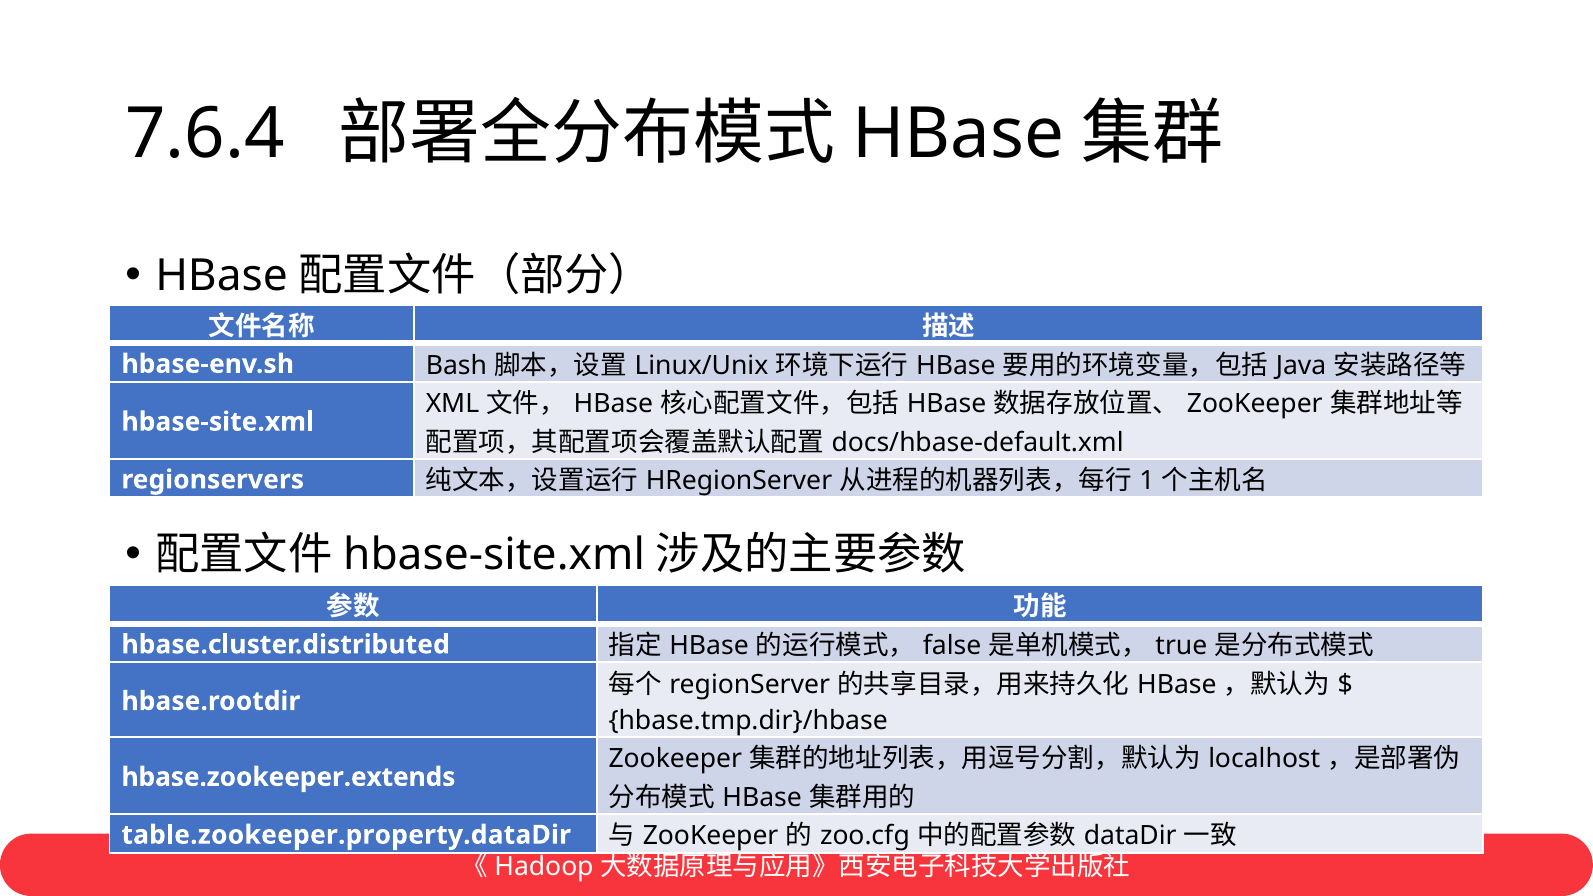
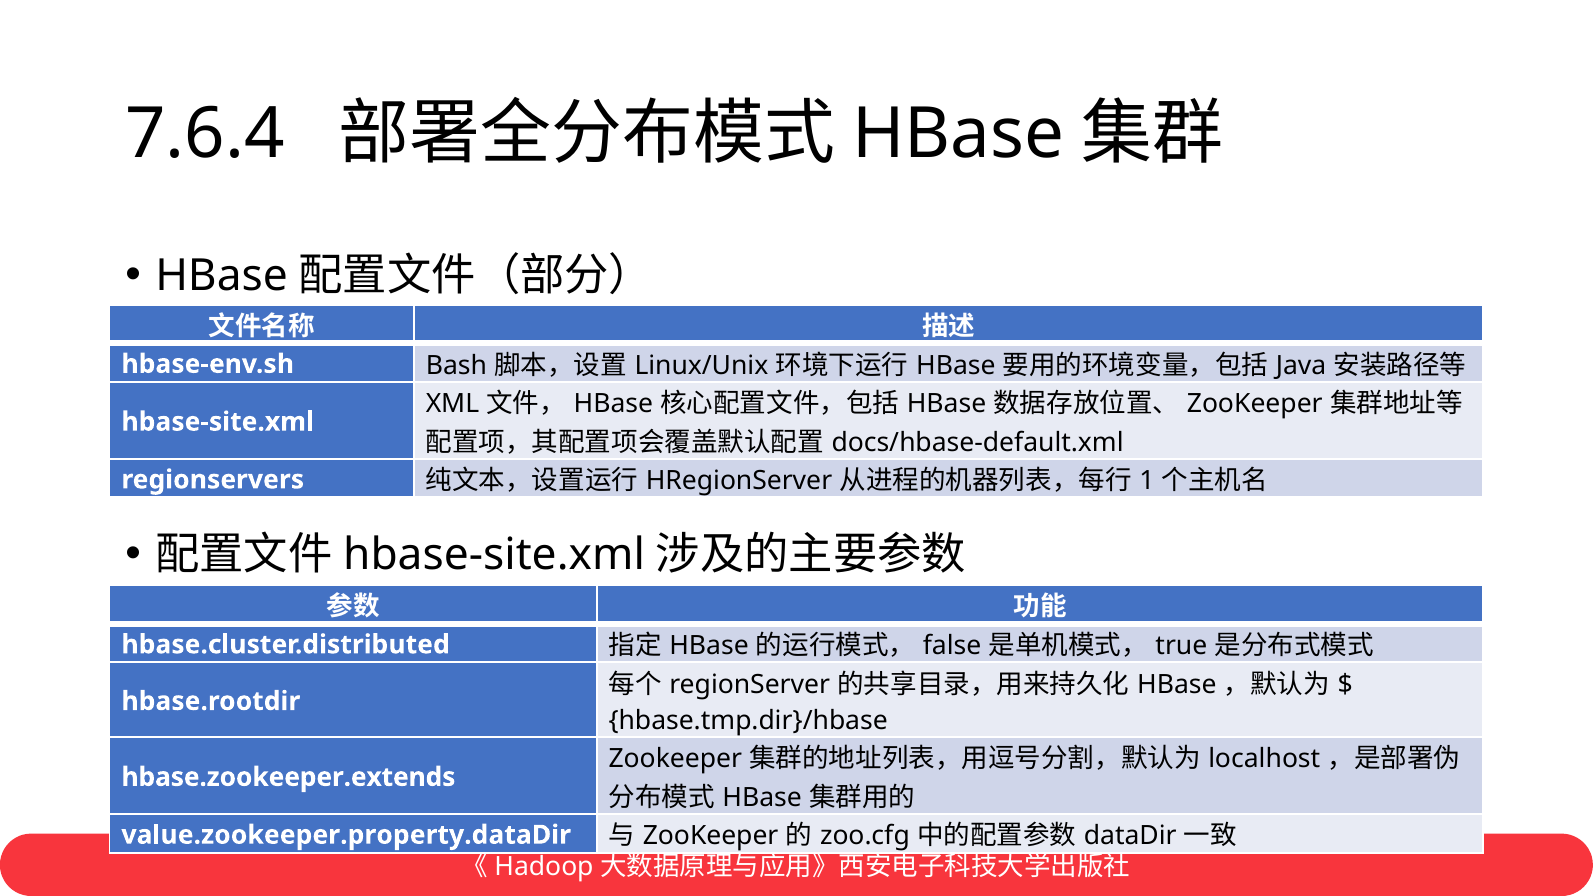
table.zookeeper.property.dataDir: table.zookeeper.property.dataDir -> value.zookeeper.property.dataDir (346, 835)
